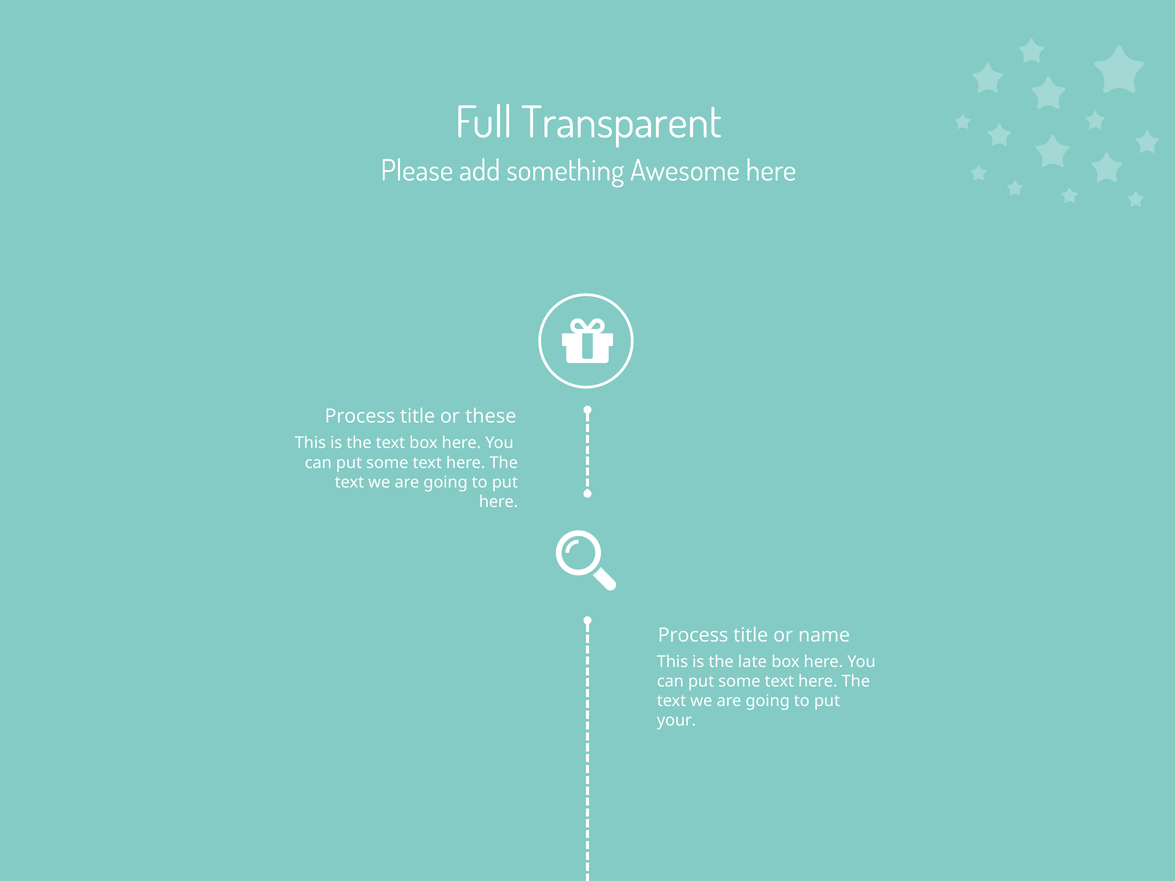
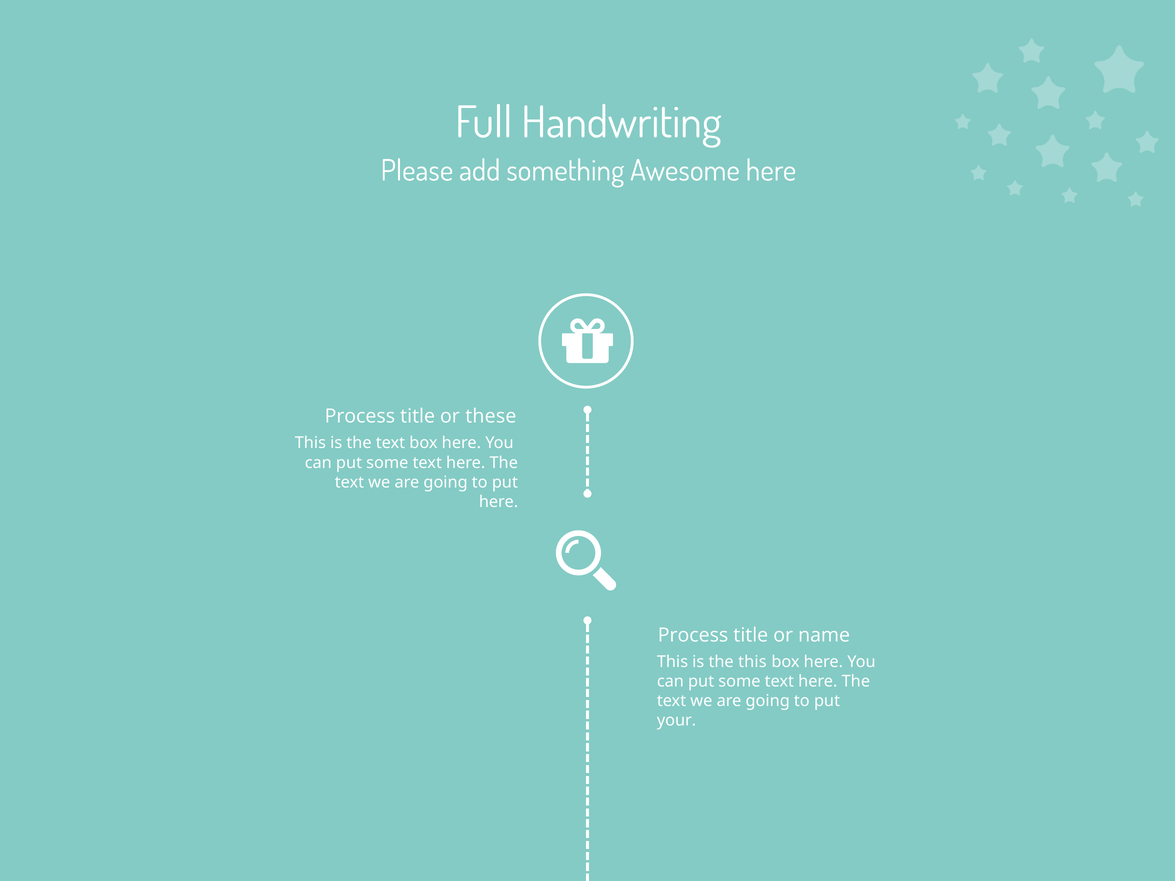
Transparent: Transparent -> Handwriting (621, 123)
the late: late -> this (752, 662)
